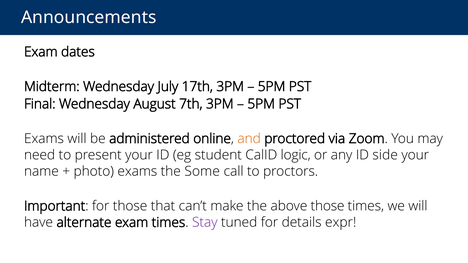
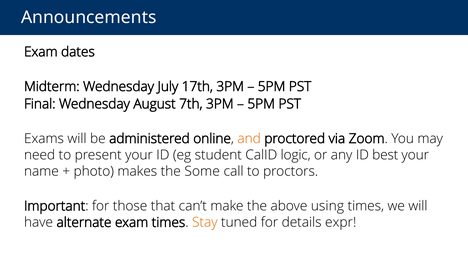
side: side -> best (385, 155)
photo exams: exams -> makes (137, 171)
above those: those -> using (327, 206)
Stay colour: purple -> orange (205, 223)
